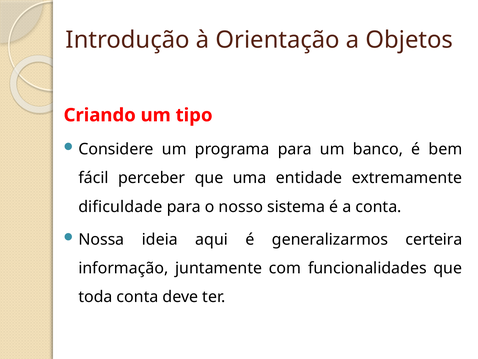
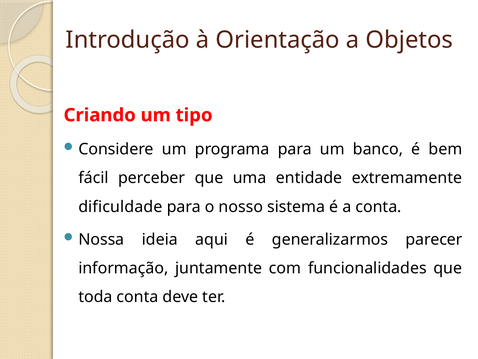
certeira: certeira -> parecer (434, 239)
